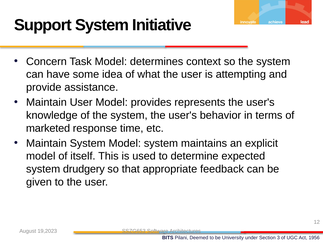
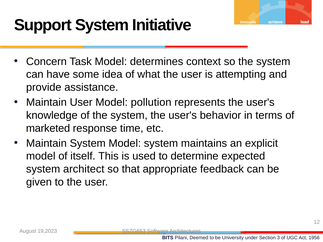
provides: provides -> pollution (151, 103)
drudgery: drudgery -> architect (84, 169)
